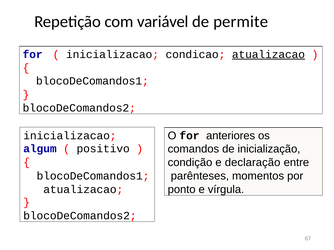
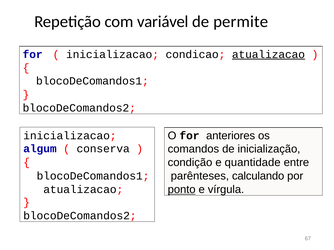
positivo: positivo -> conserva (103, 149)
declaração: declaração -> quantidade (253, 163)
momentos: momentos -> calculando (258, 176)
ponto underline: none -> present (182, 190)
